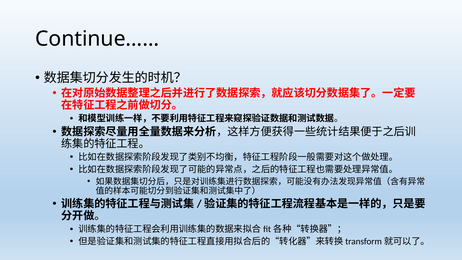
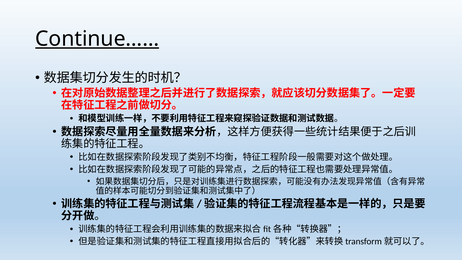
Continue…… underline: none -> present (97, 39)
